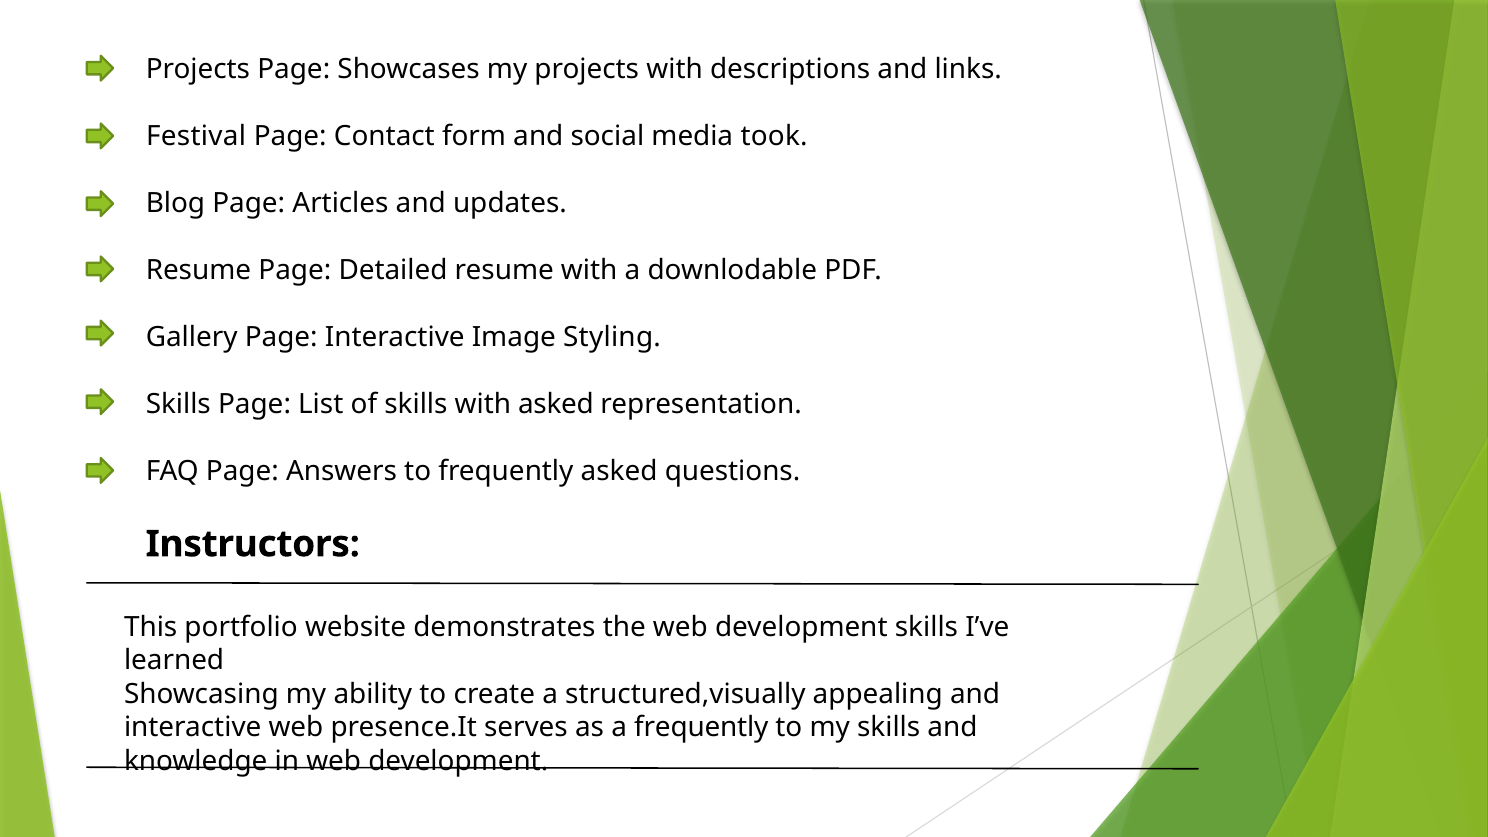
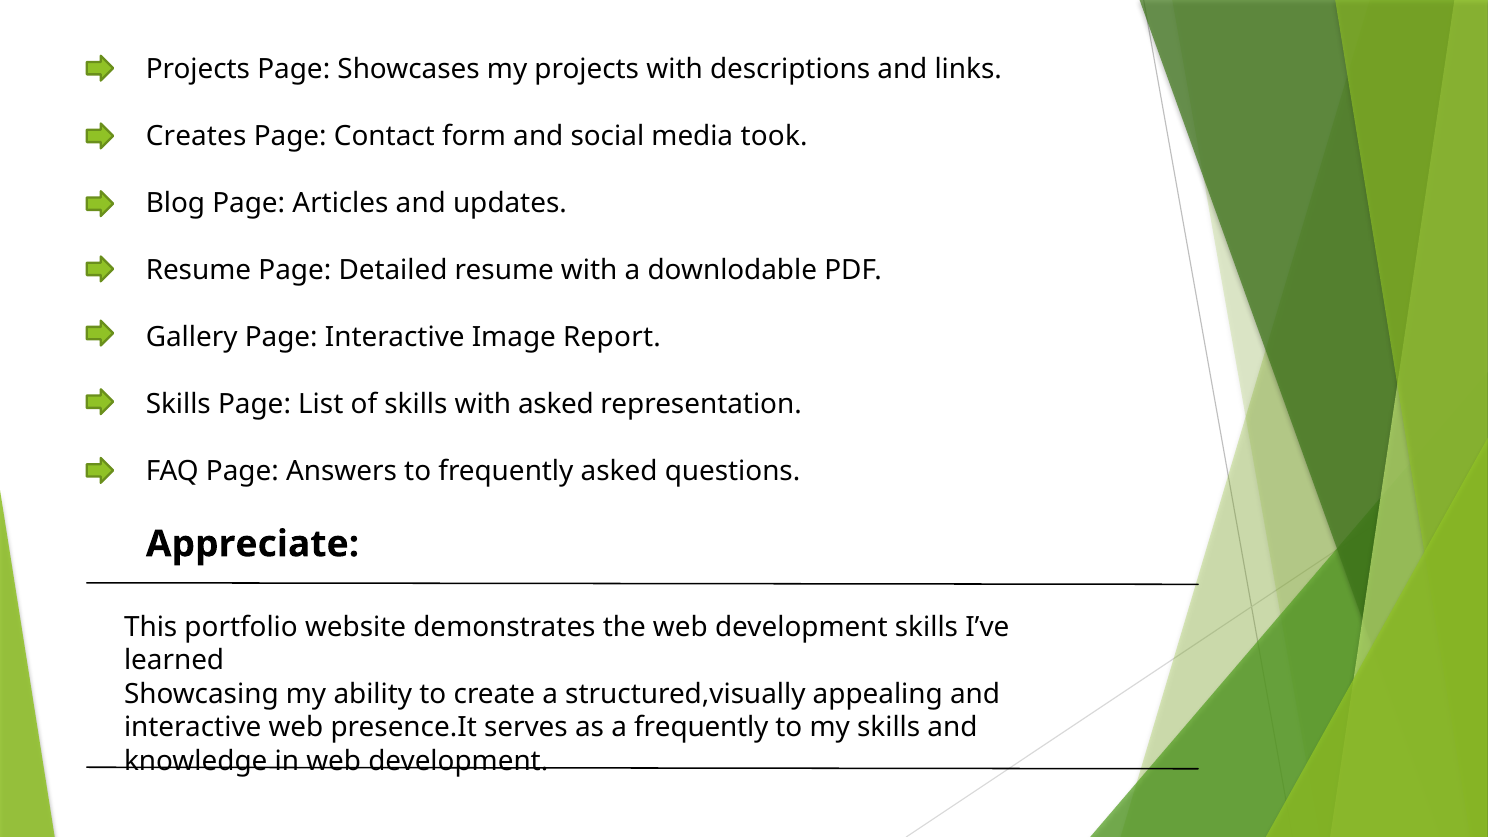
Festival: Festival -> Creates (196, 136)
Styling: Styling -> Report (612, 337)
Instructors: Instructors -> Appreciate (253, 544)
